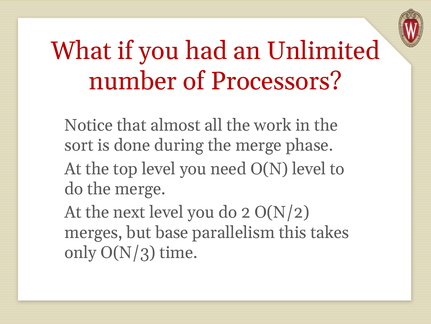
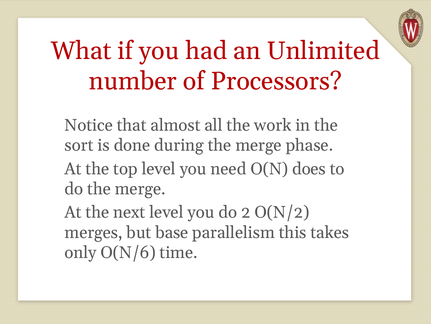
O(N level: level -> does (309, 168)
O(N/3: O(N/3 -> O(N/6 (128, 252)
